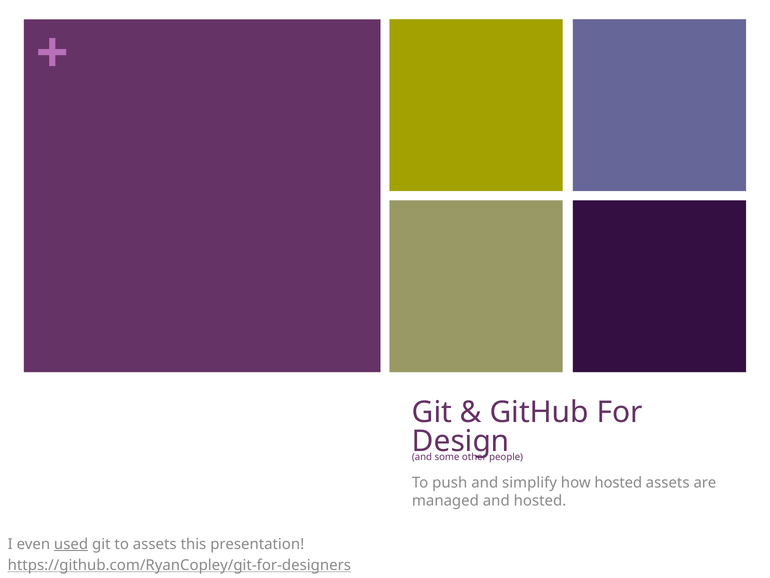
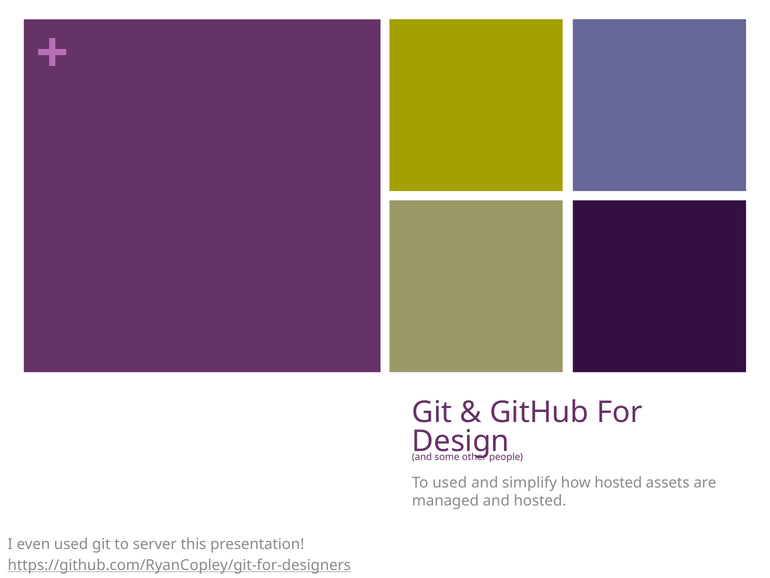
To push: push -> used (450, 482)
used underline: present -> none (71, 544)
to assets: assets -> server (155, 544)
